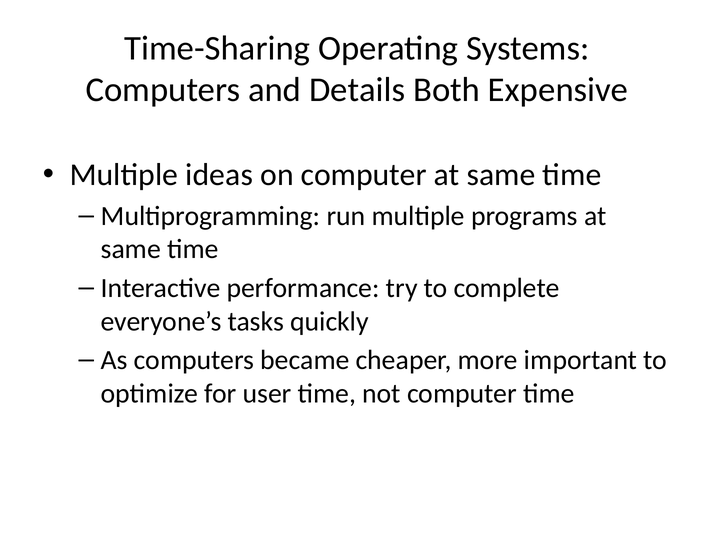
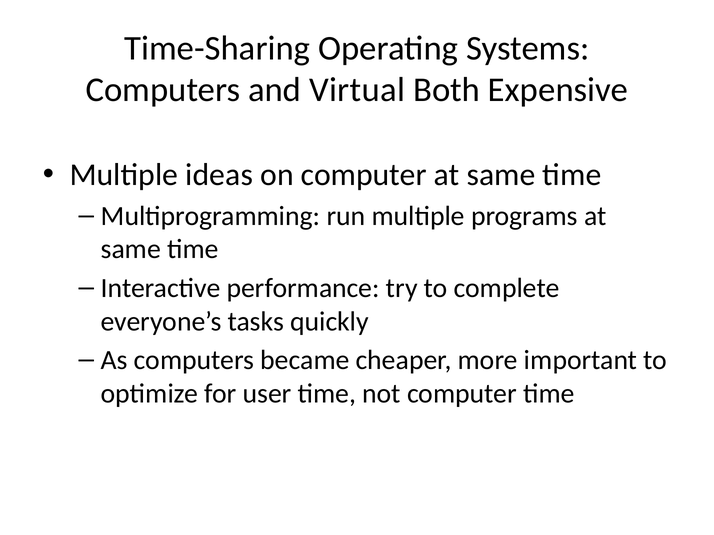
Details: Details -> Virtual (357, 90)
